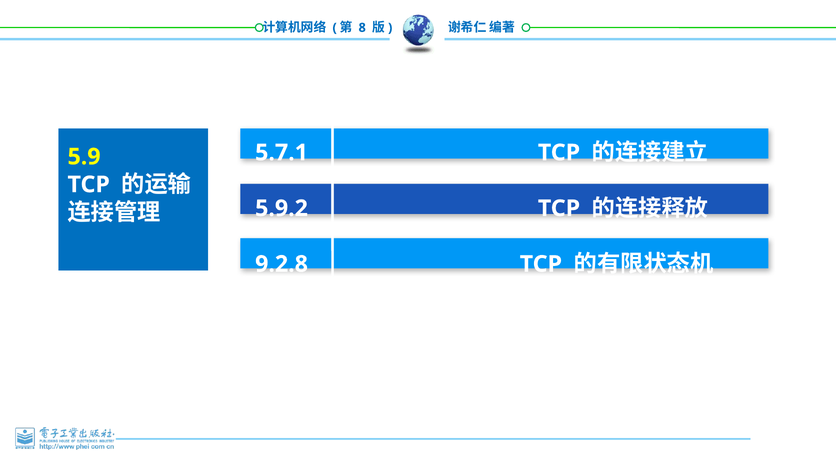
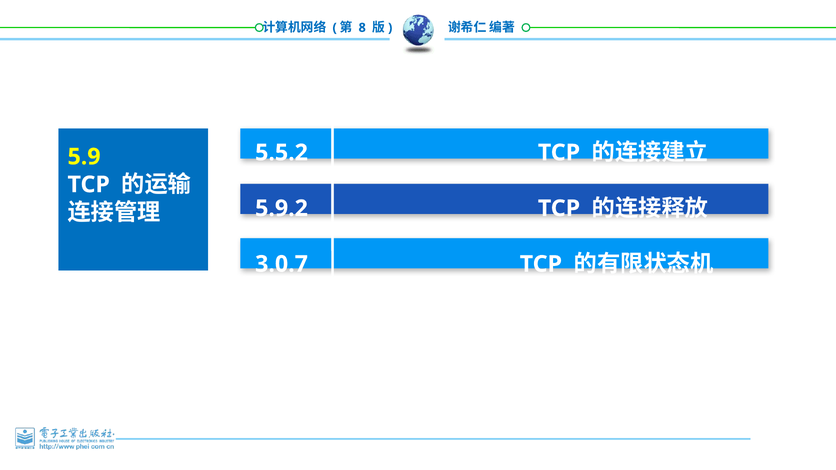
5.7.1: 5.7.1 -> 5.5.2 (282, 153)
9.2.8: 9.2.8 -> 3.0.7 (282, 264)
